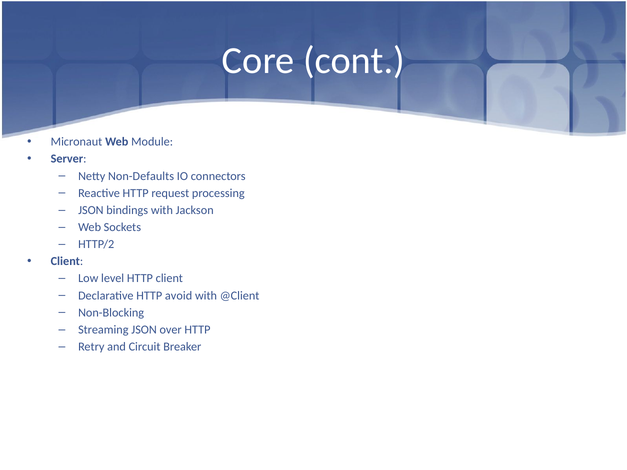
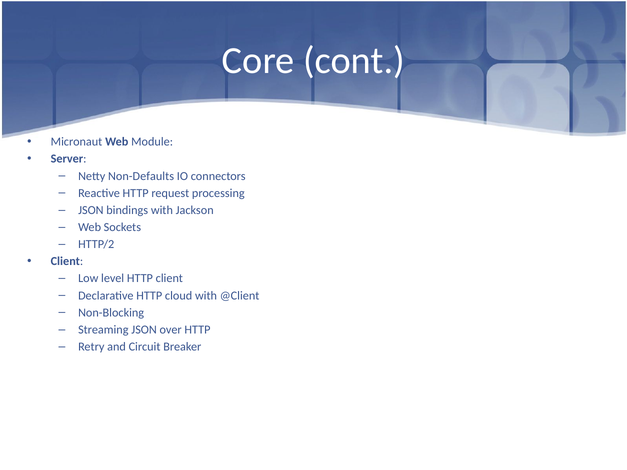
avoid: avoid -> cloud (179, 296)
